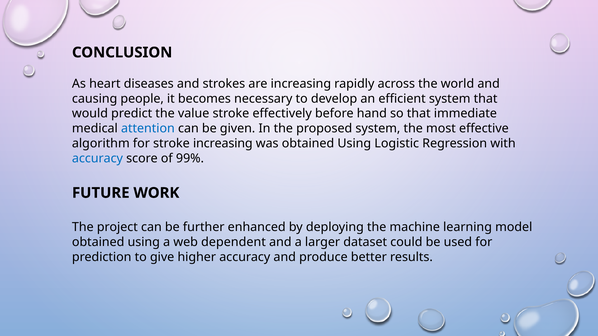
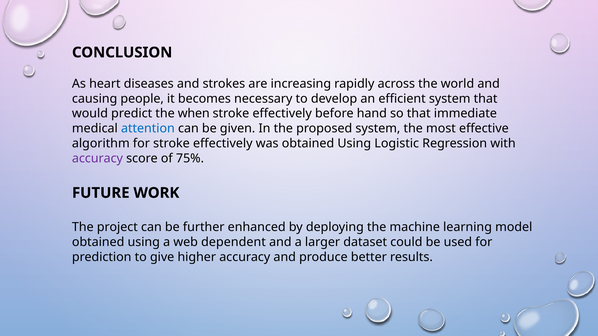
value: value -> when (194, 114)
for stroke increasing: increasing -> effectively (223, 144)
accuracy colour: blue -> purple (97, 159)
99%: 99% -> 75% (190, 159)
